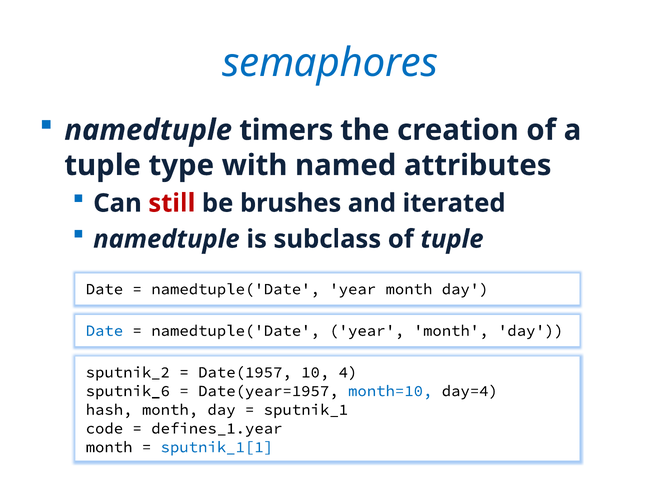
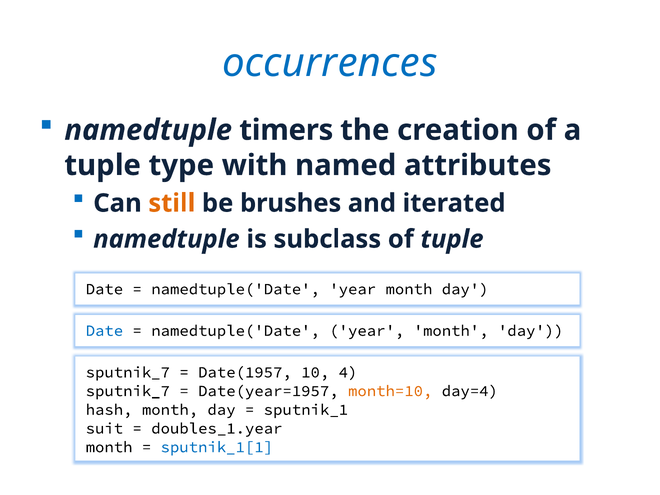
semaphores: semaphores -> occurrences (330, 63)
still colour: red -> orange (172, 203)
sputnik_2: sputnik_2 -> sputnik_7 (128, 372)
sputnik_6: sputnik_6 -> sputnik_7 (128, 391)
month=10 colour: blue -> orange (390, 391)
code: code -> suit (104, 428)
defines_1.year: defines_1.year -> doubles_1.year (217, 428)
